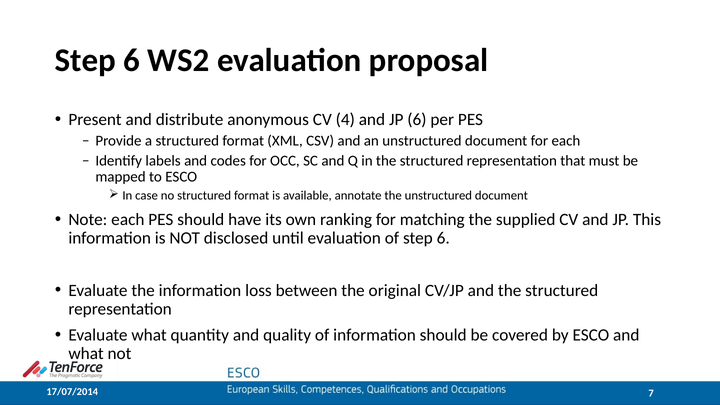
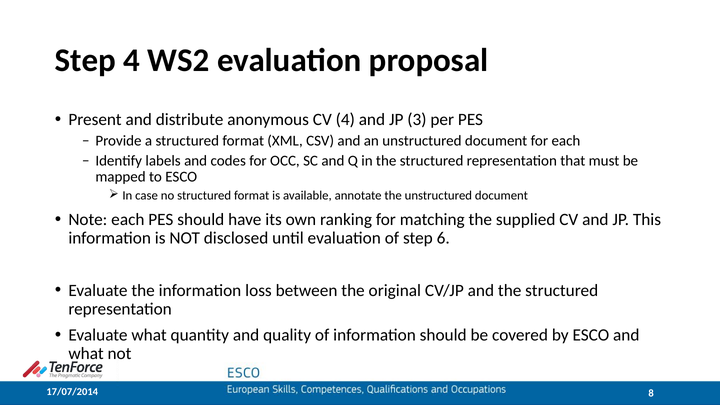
6: 6 -> 4 (132, 60)
JP 6: 6 -> 3 (417, 120)
7: 7 -> 8 (651, 393)
